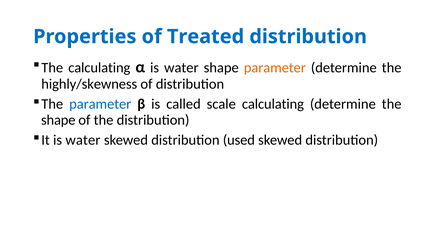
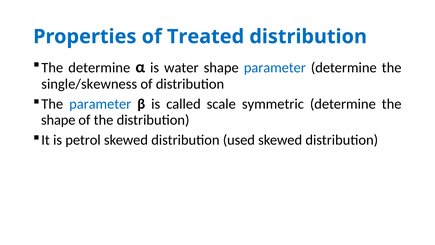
The calculating: calculating -> determine (99, 68)
parameter colour: orange -> blue (275, 68)
highly/skewness: highly/skewness -> single/skewness (89, 84)
scale calculating: calculating -> symmetric (273, 104)
It is water: water -> petrol (83, 140)
